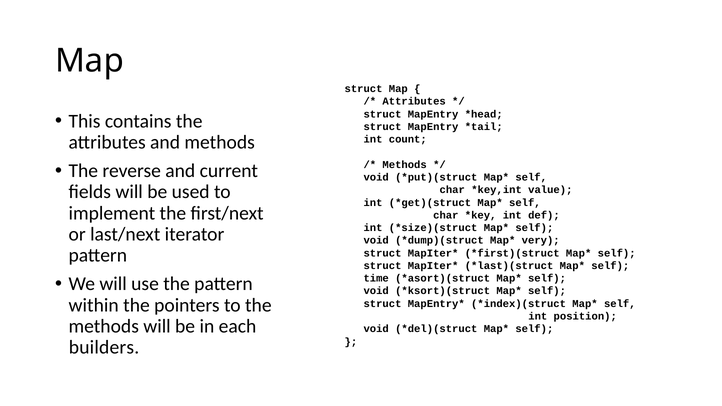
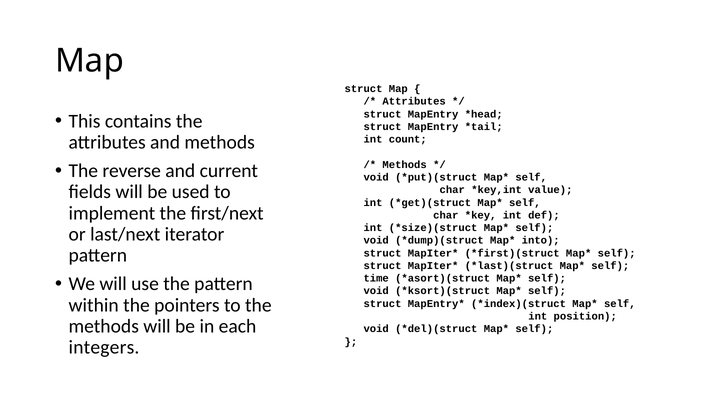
very: very -> into (541, 241)
builders: builders -> integers (104, 347)
